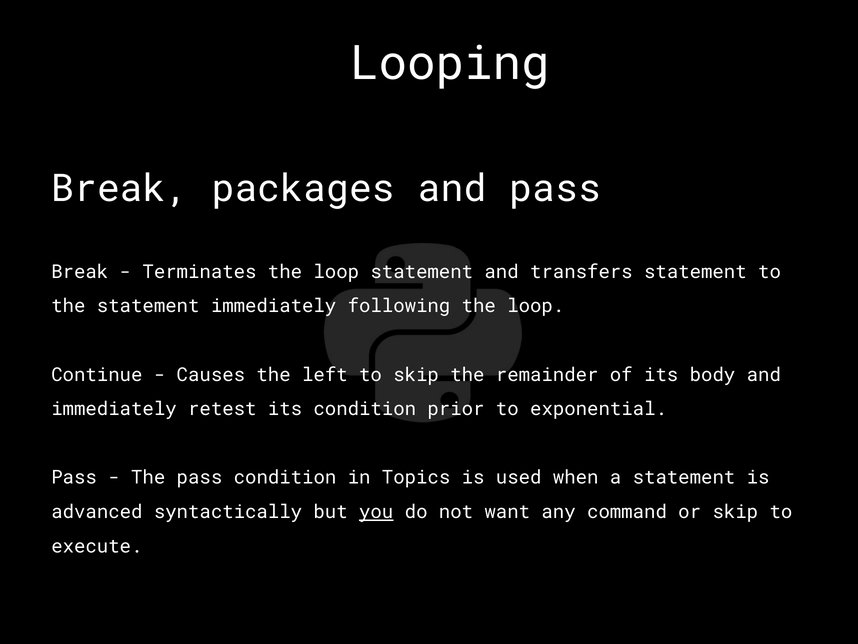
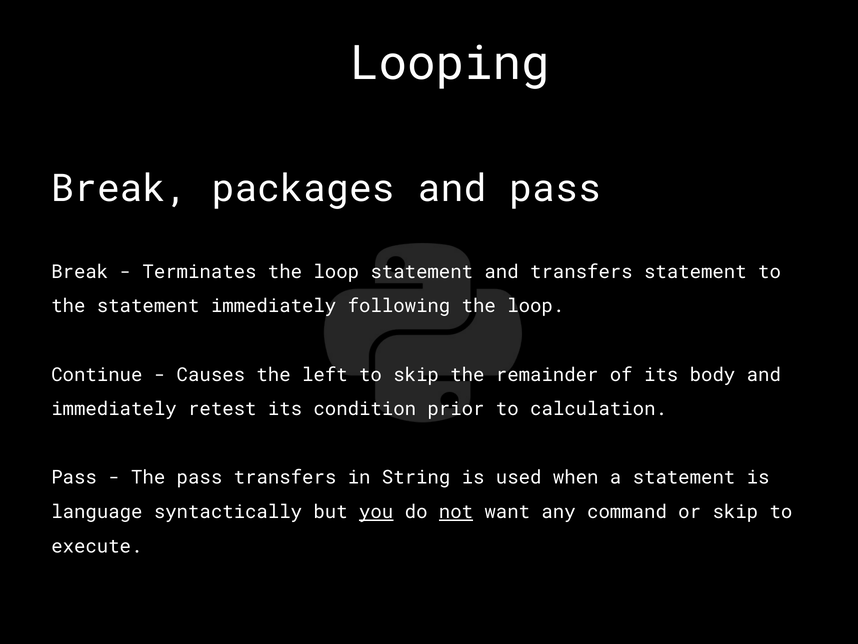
exponential: exponential -> calculation (599, 409)
pass condition: condition -> transfers (285, 477)
Topics: Topics -> String (416, 477)
advanced: advanced -> language (97, 512)
not underline: none -> present (456, 512)
